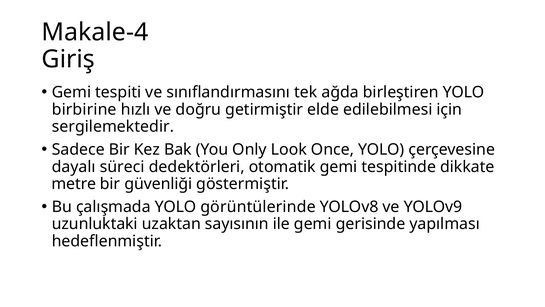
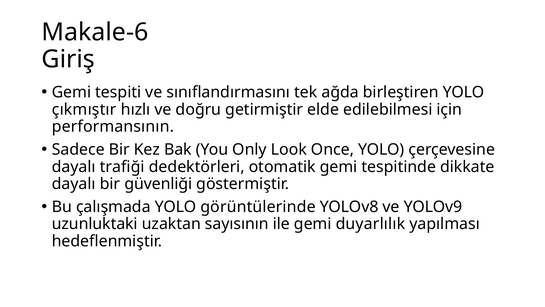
Makale-4: Makale-4 -> Makale-6 (95, 32)
birbirine: birbirine -> çıkmıştır (84, 109)
sergilemektedir: sergilemektedir -> performansının (113, 126)
süreci: süreci -> trafiği (122, 167)
metre: metre -> dayalı (74, 184)
gerisinde: gerisinde -> duyarlılık (370, 224)
